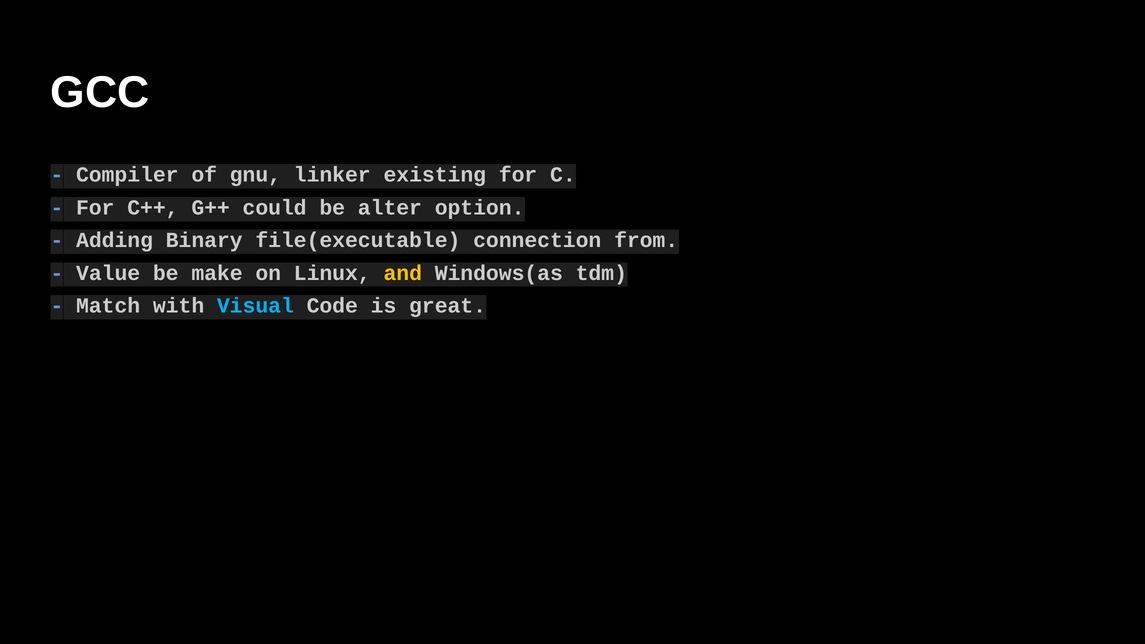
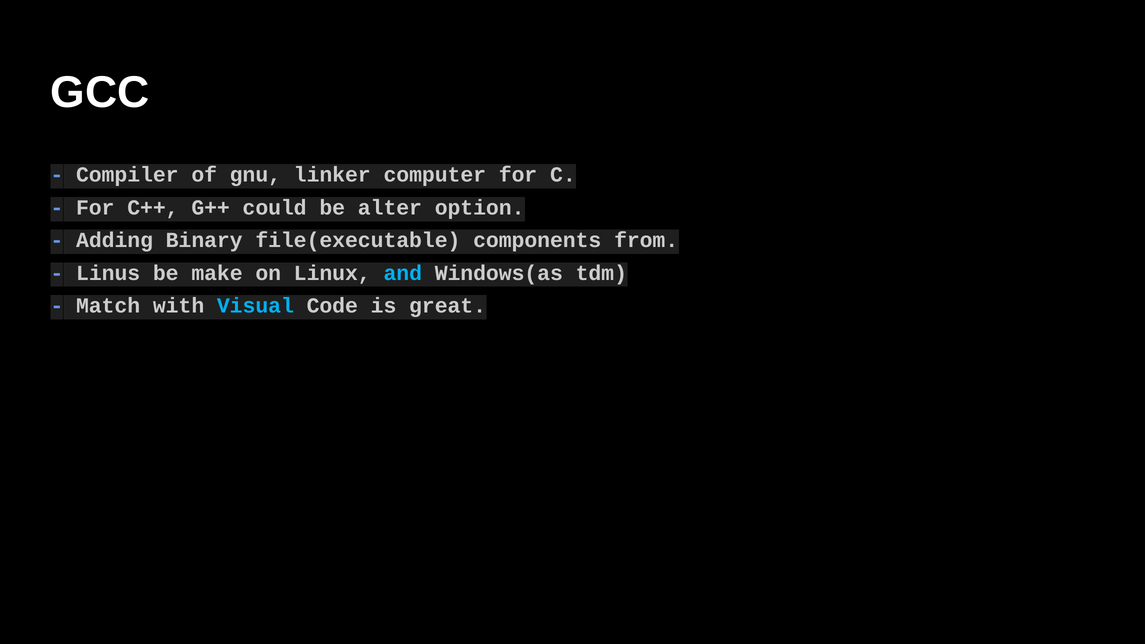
existing: existing -> computer (435, 175)
connection: connection -> components (537, 240)
Value: Value -> Linus (108, 273)
and colour: yellow -> light blue (403, 273)
